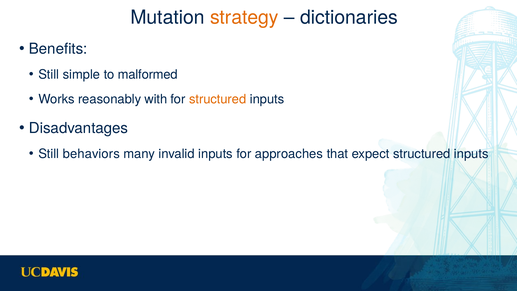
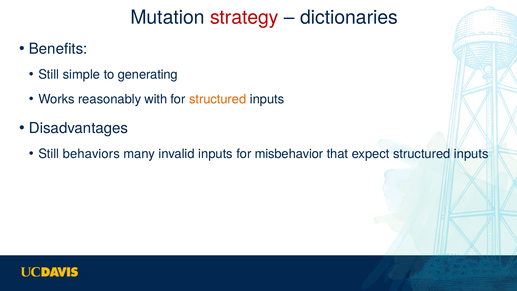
strategy colour: orange -> red (244, 17)
malformed: malformed -> generating (148, 75)
approaches: approaches -> misbehavior (289, 154)
